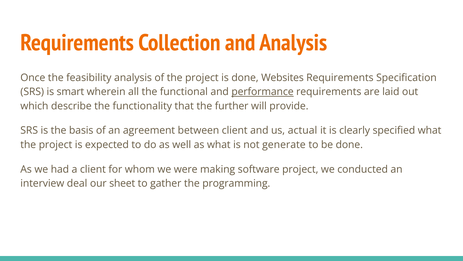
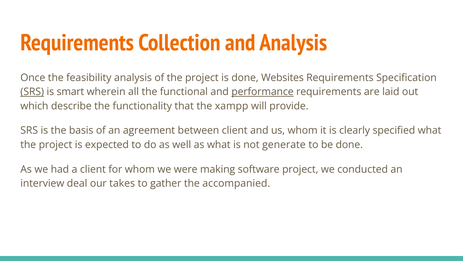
SRS underline: none -> present (32, 92)
further: further -> xampp (232, 106)
us actual: actual -> whom (303, 130)
sheet: sheet -> takes (122, 183)
programming: programming -> accompanied (236, 183)
